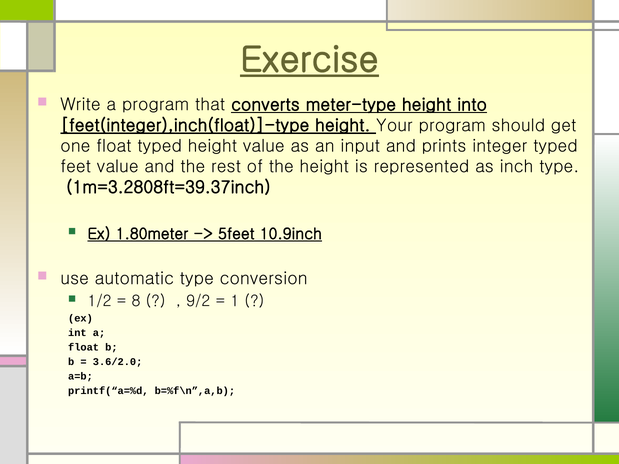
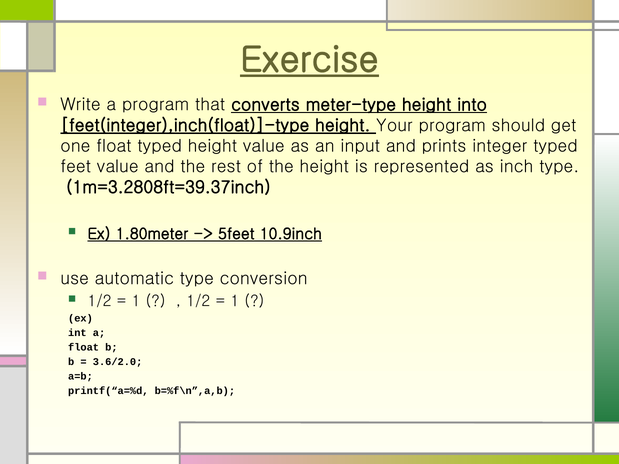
8: 8 -> 1 (136, 301)
9/2: 9/2 -> 1/2 (198, 301)
